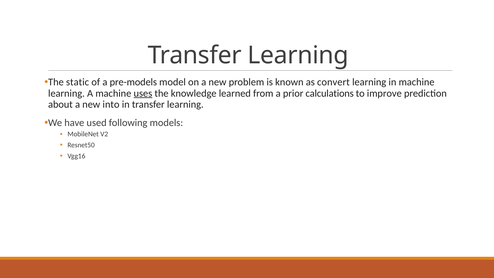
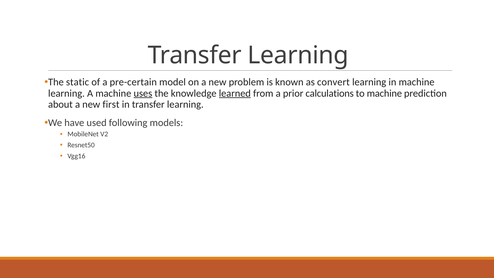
pre-models: pre-models -> pre-certain (133, 82)
learned underline: none -> present (235, 93)
to improve: improve -> machine (384, 93)
into: into -> first (111, 104)
